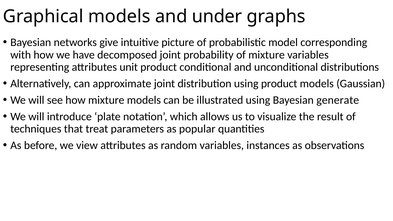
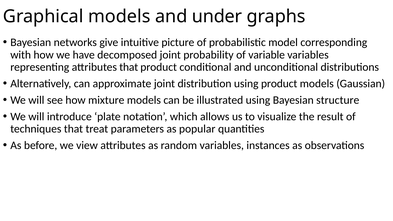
of mixture: mixture -> variable (267, 55)
attributes unit: unit -> that (129, 67)
generate: generate -> structure (338, 100)
